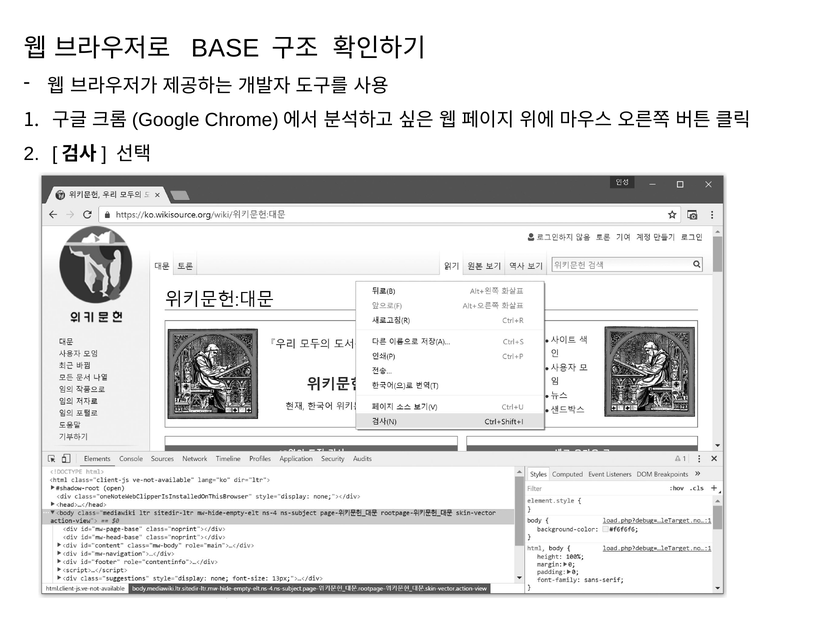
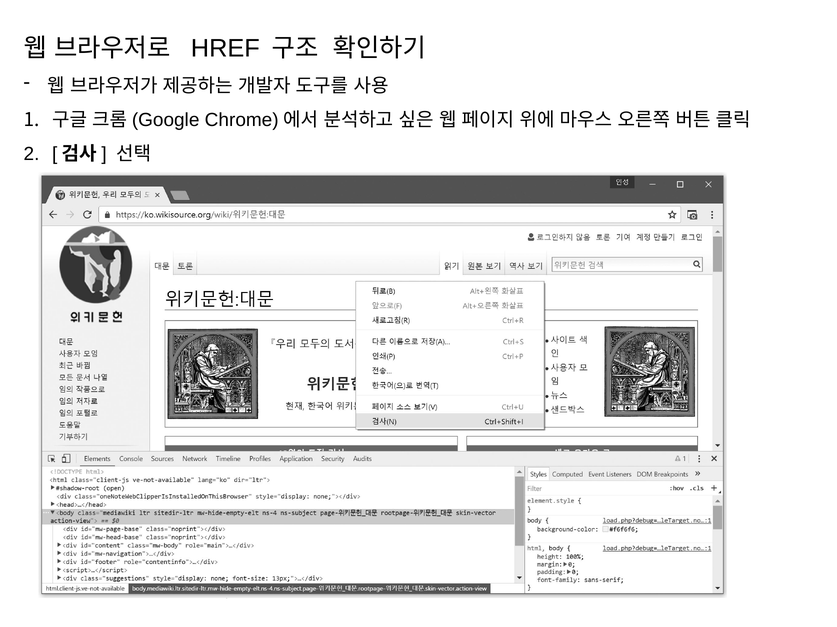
BASE: BASE -> HREF (225, 48)
